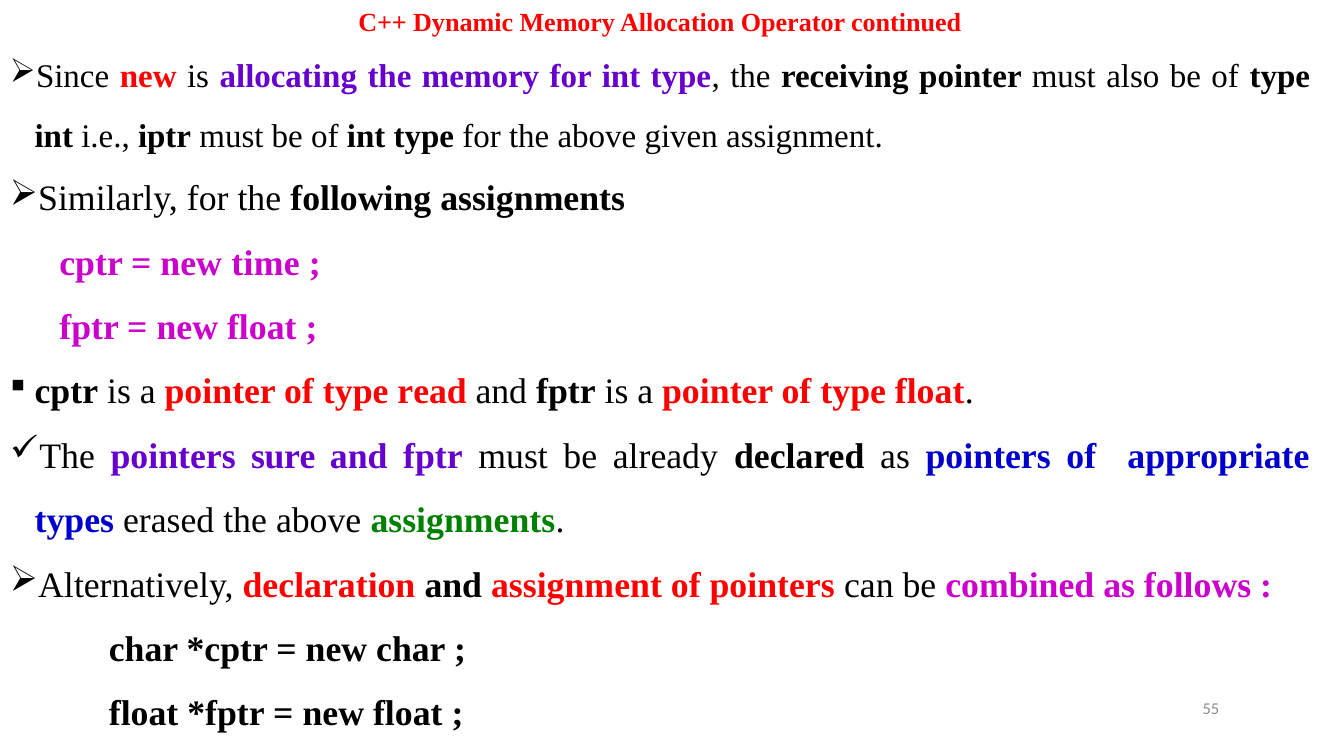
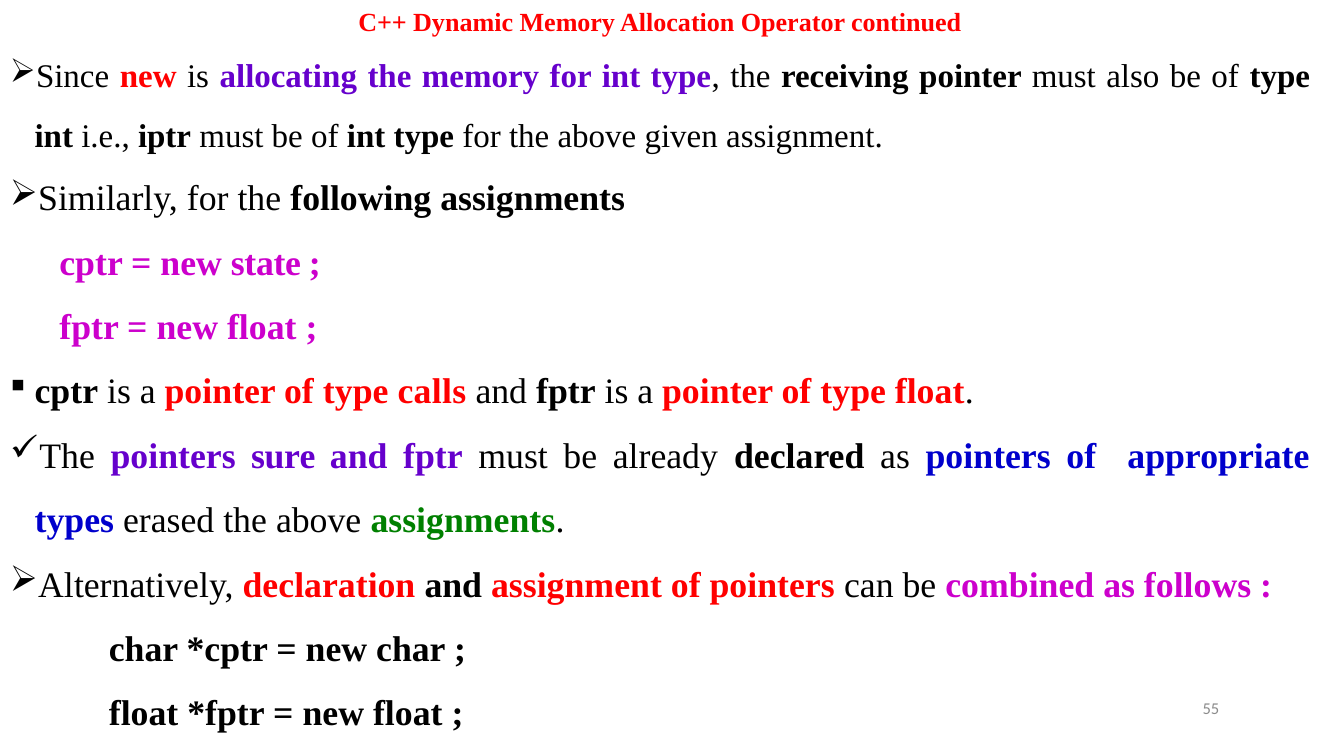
time: time -> state (266, 263)
read: read -> calls (432, 392)
